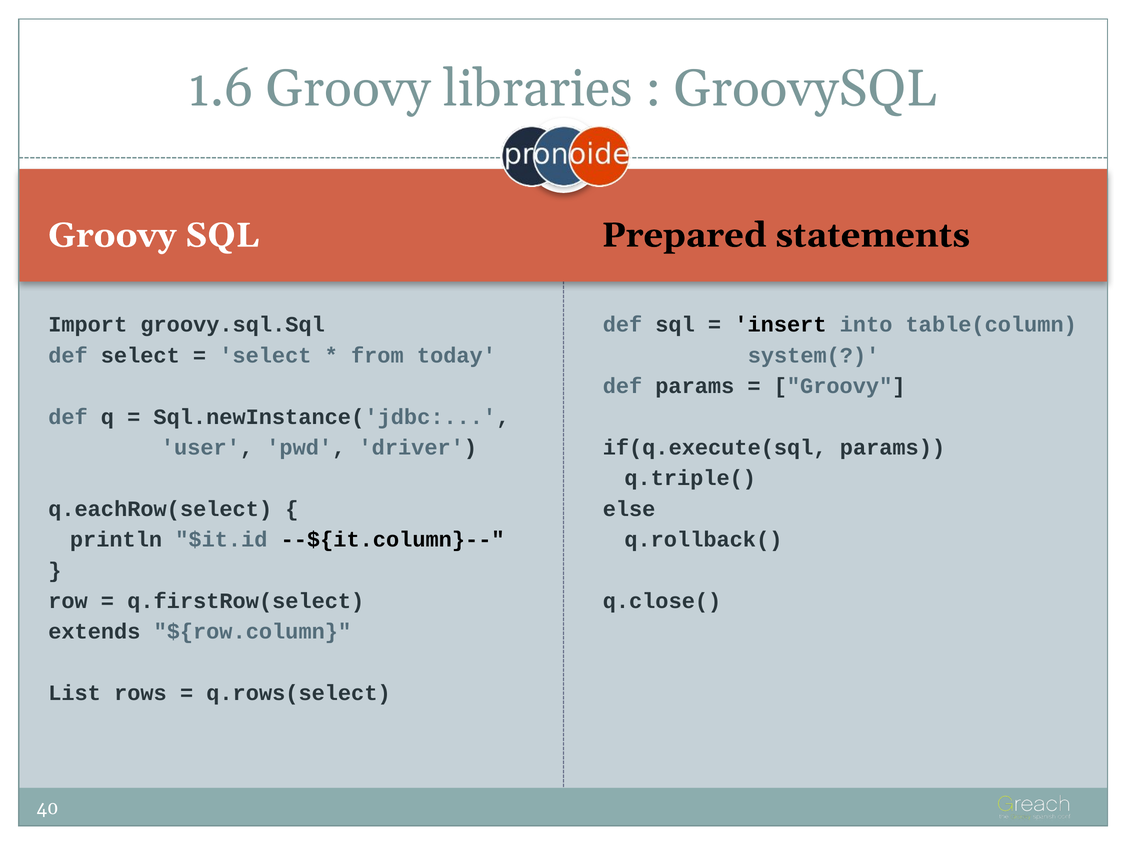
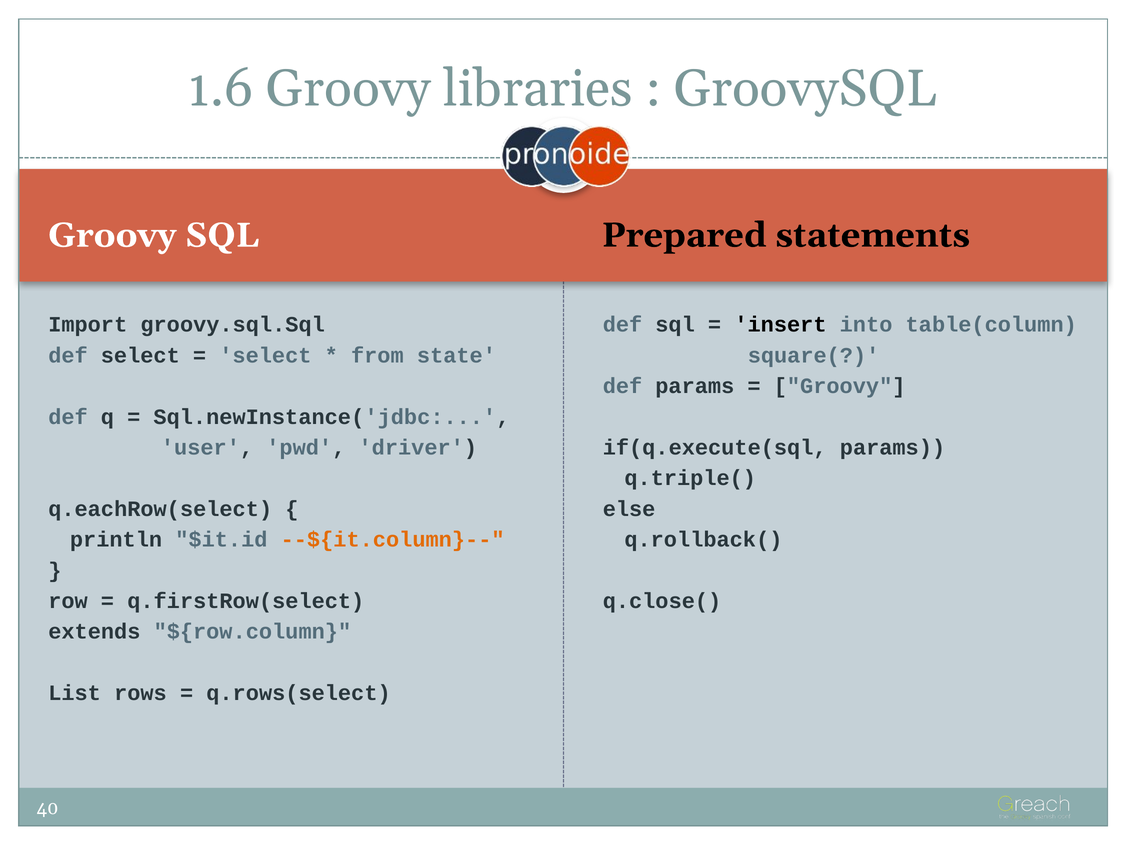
today: today -> state (456, 356)
system(: system( -> square( (814, 356)
--${it.column}-- colour: black -> orange (393, 540)
